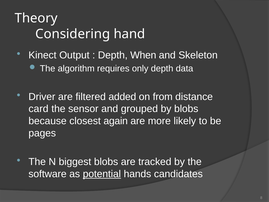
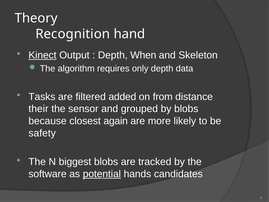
Considering: Considering -> Recognition (73, 34)
Kinect underline: none -> present (42, 55)
Driver: Driver -> Tasks (42, 97)
card: card -> their (38, 109)
pages: pages -> safety (42, 133)
